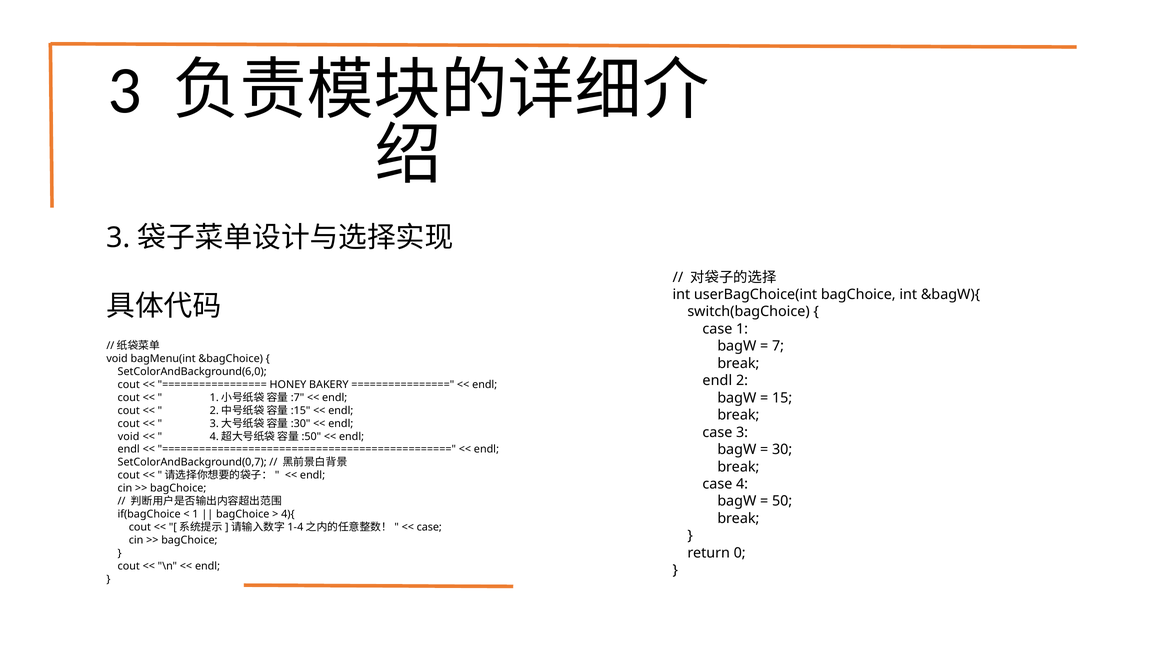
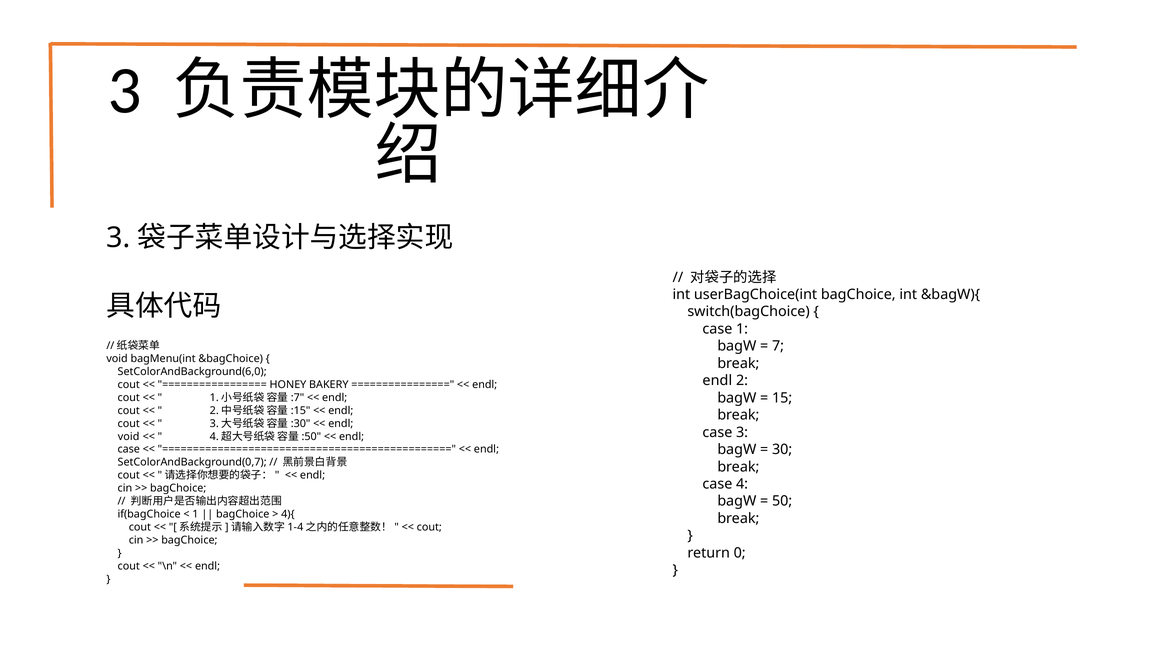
endl: endl -> case (129, 450)
case: case -> cout (429, 527)
